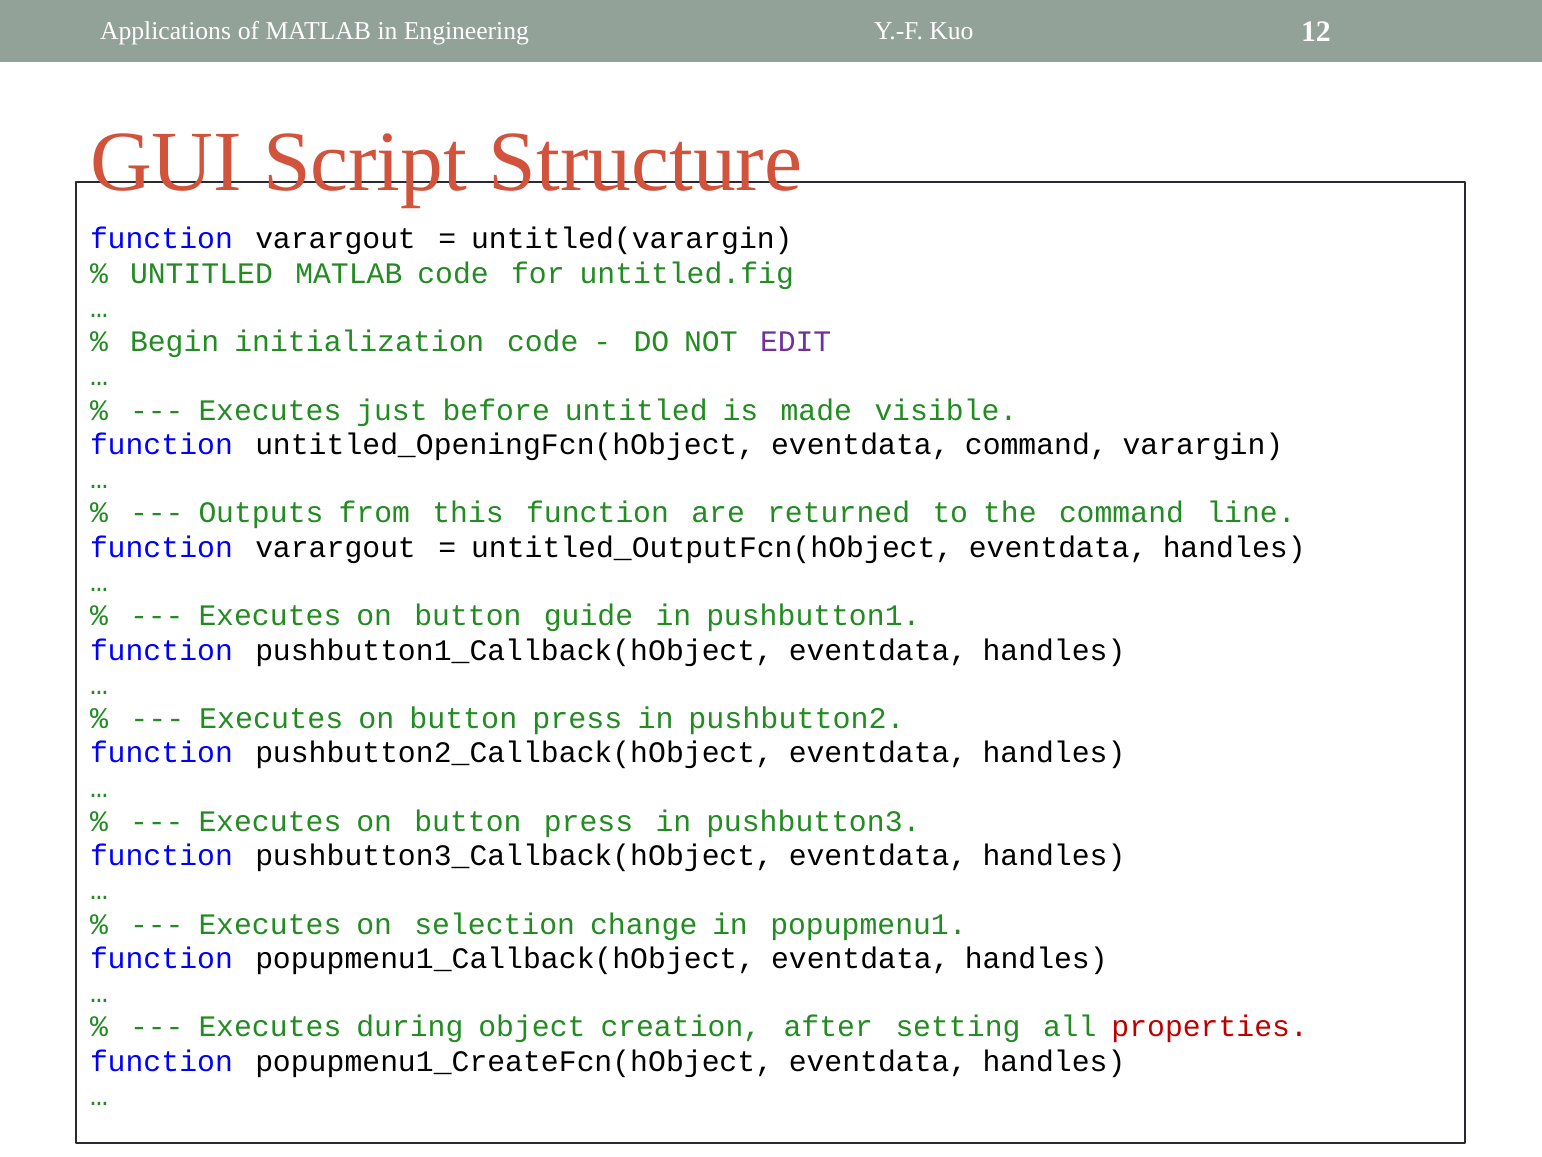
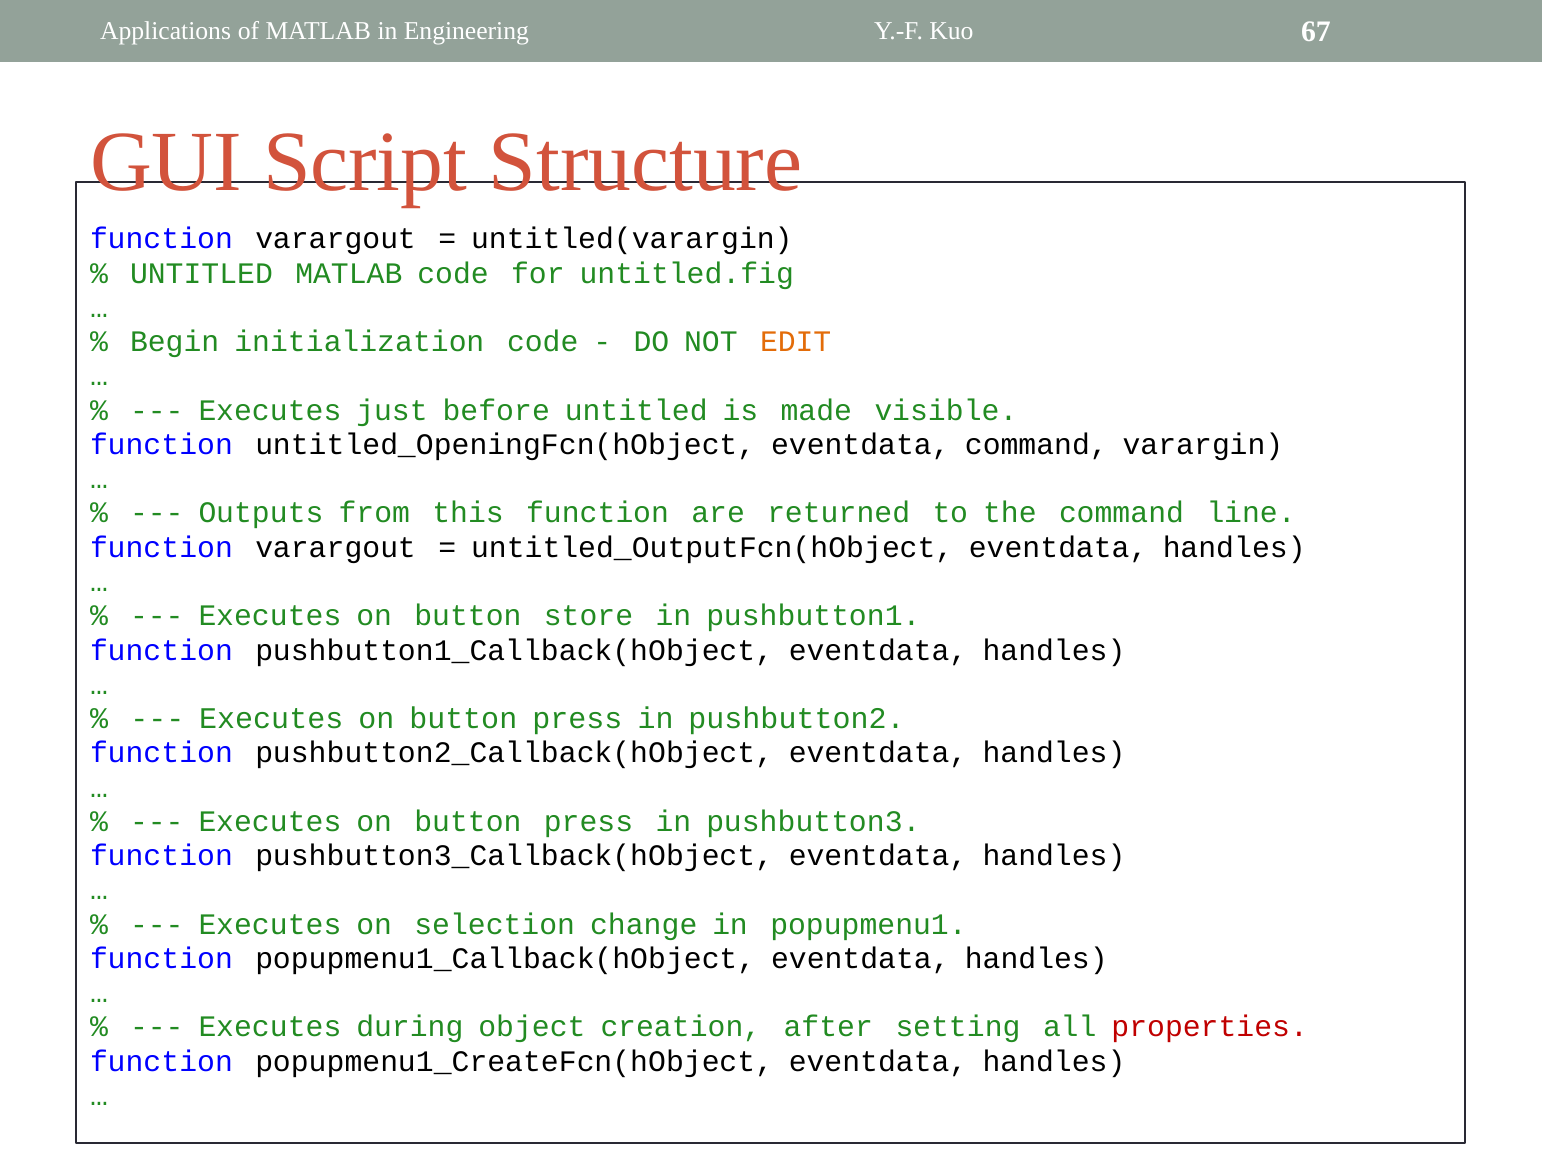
12: 12 -> 67 (1316, 31)
EDIT colour: purple -> orange (796, 342)
guide: guide -> store (588, 616)
